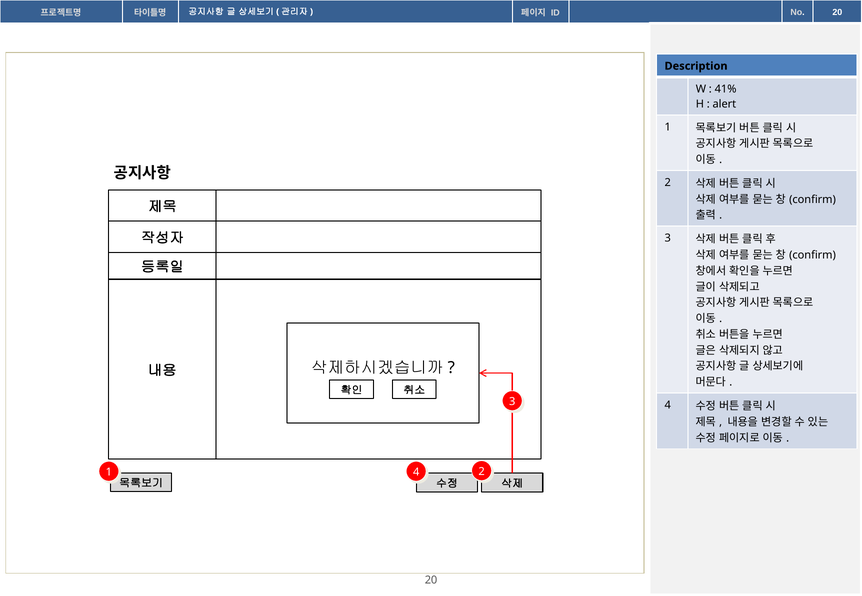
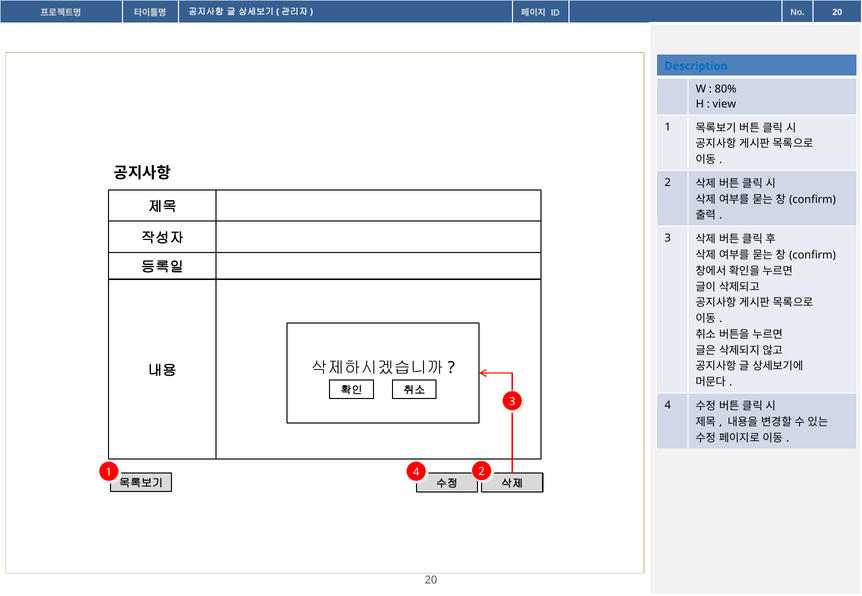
Description colour: black -> blue (696, 66)
41%: 41% -> 80% (726, 89)
alert: alert -> view (724, 104)
